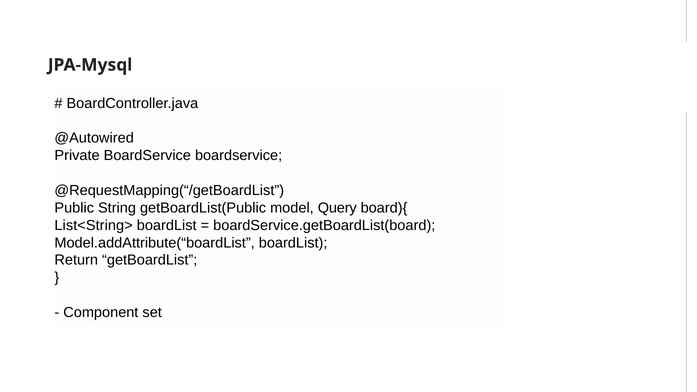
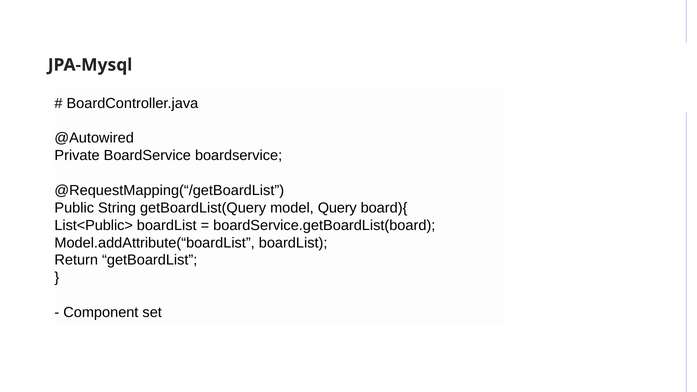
getBoardList(Public: getBoardList(Public -> getBoardList(Query (203, 208)
List<String>: List<String> -> List<Public> (94, 225)
